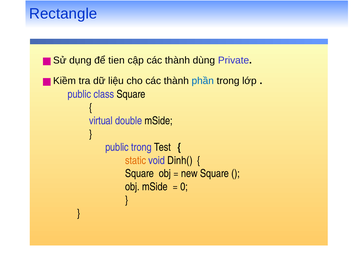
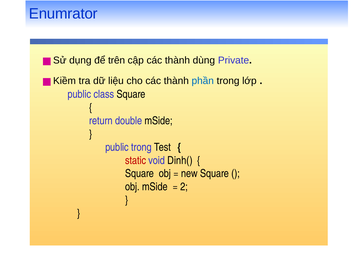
Rectangle: Rectangle -> Enumrator (63, 14)
tien: tien -> trên (117, 60)
virtual: virtual -> return (101, 121)
static colour: orange -> red (136, 160)
0: 0 -> 2 (184, 187)
